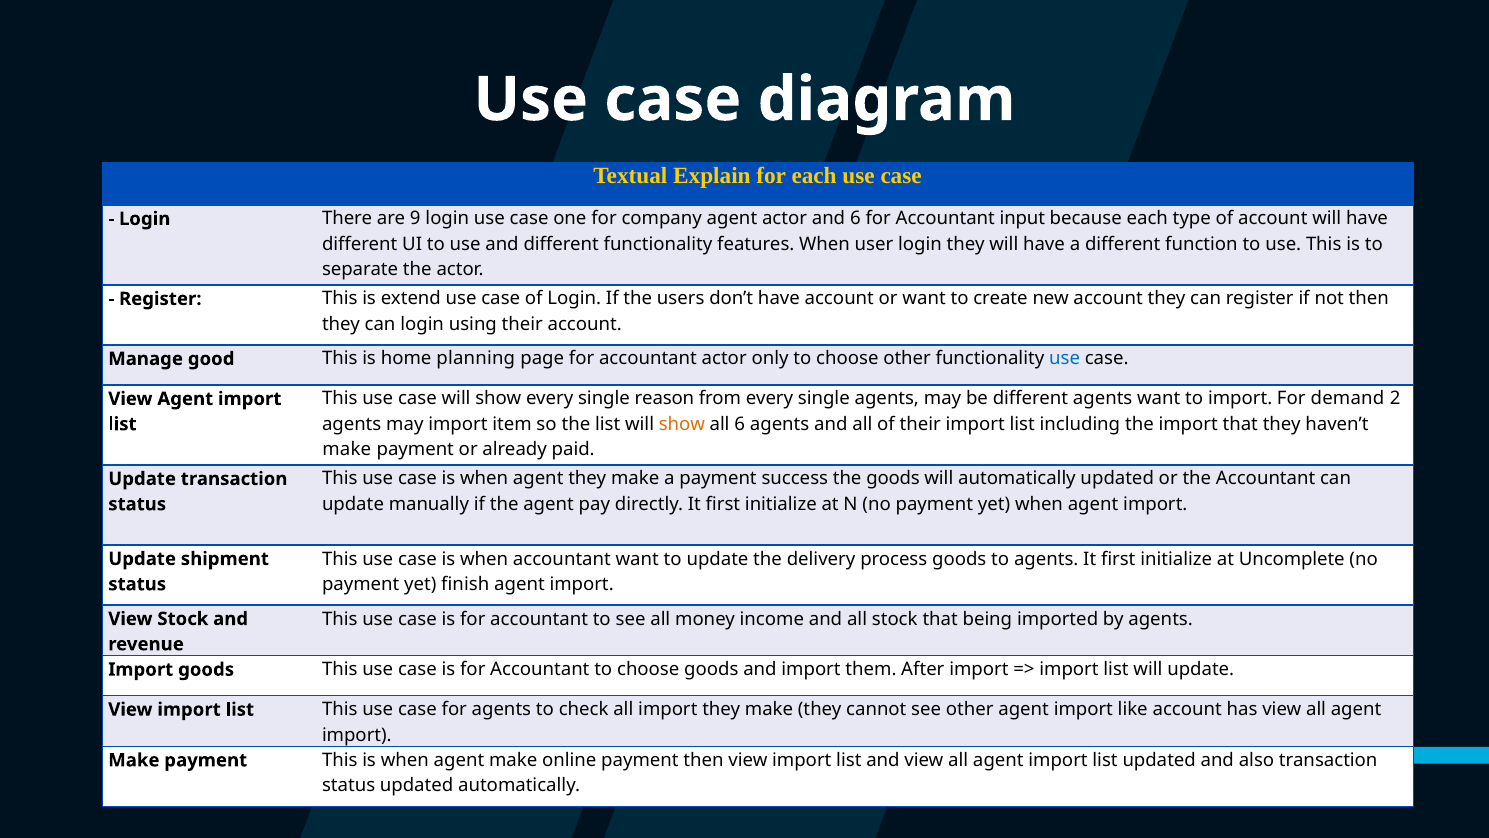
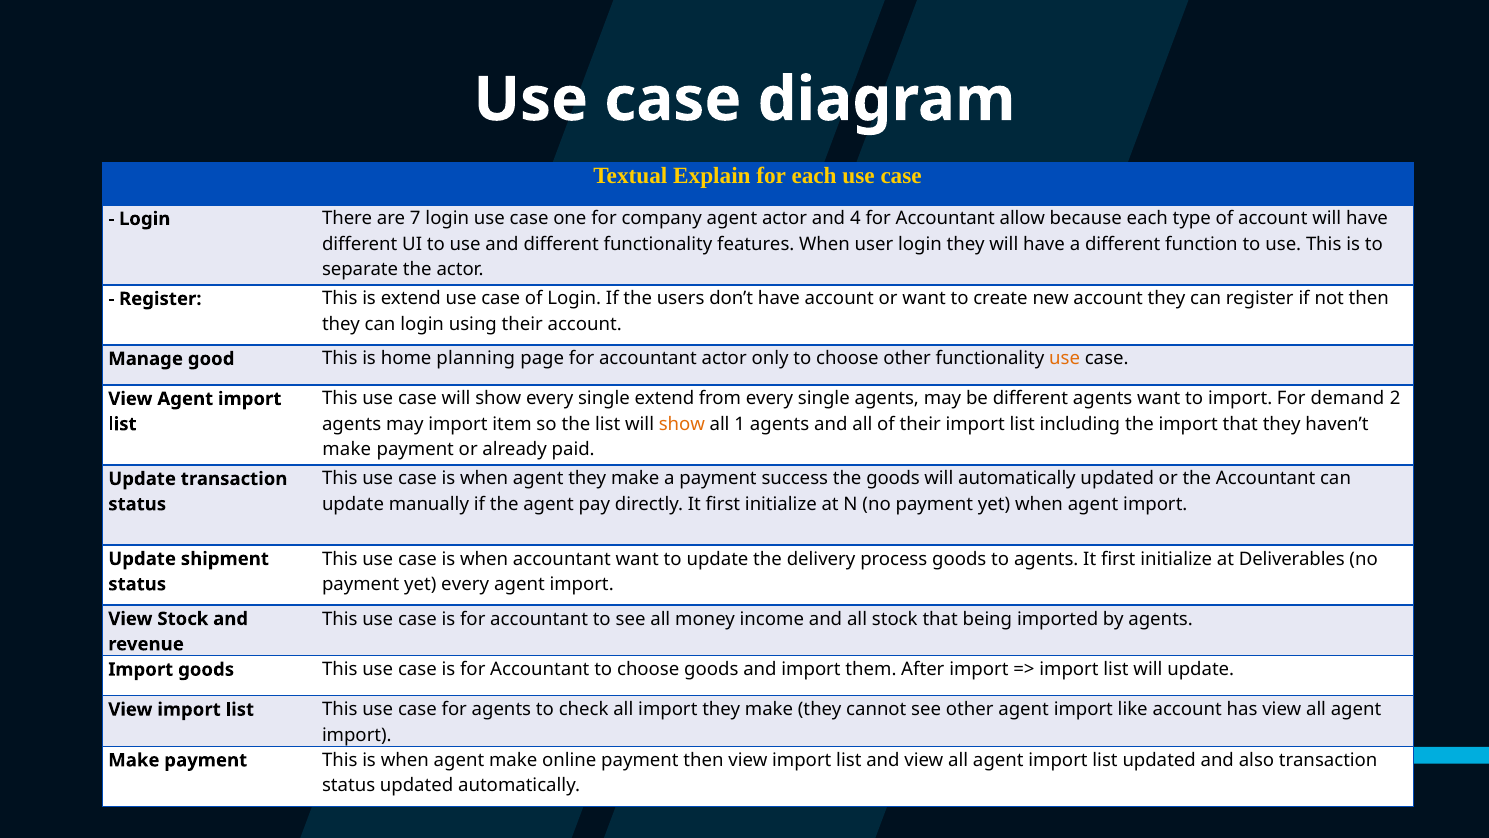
9: 9 -> 7 (415, 219)
and 6: 6 -> 4 (855, 219)
input: input -> allow (1022, 219)
use colour: blue -> orange (1065, 359)
single reason: reason -> extend (664, 399)
all 6: 6 -> 1 (740, 424)
Uncomplete: Uncomplete -> Deliverables (1292, 559)
yet finish: finish -> every (465, 584)
